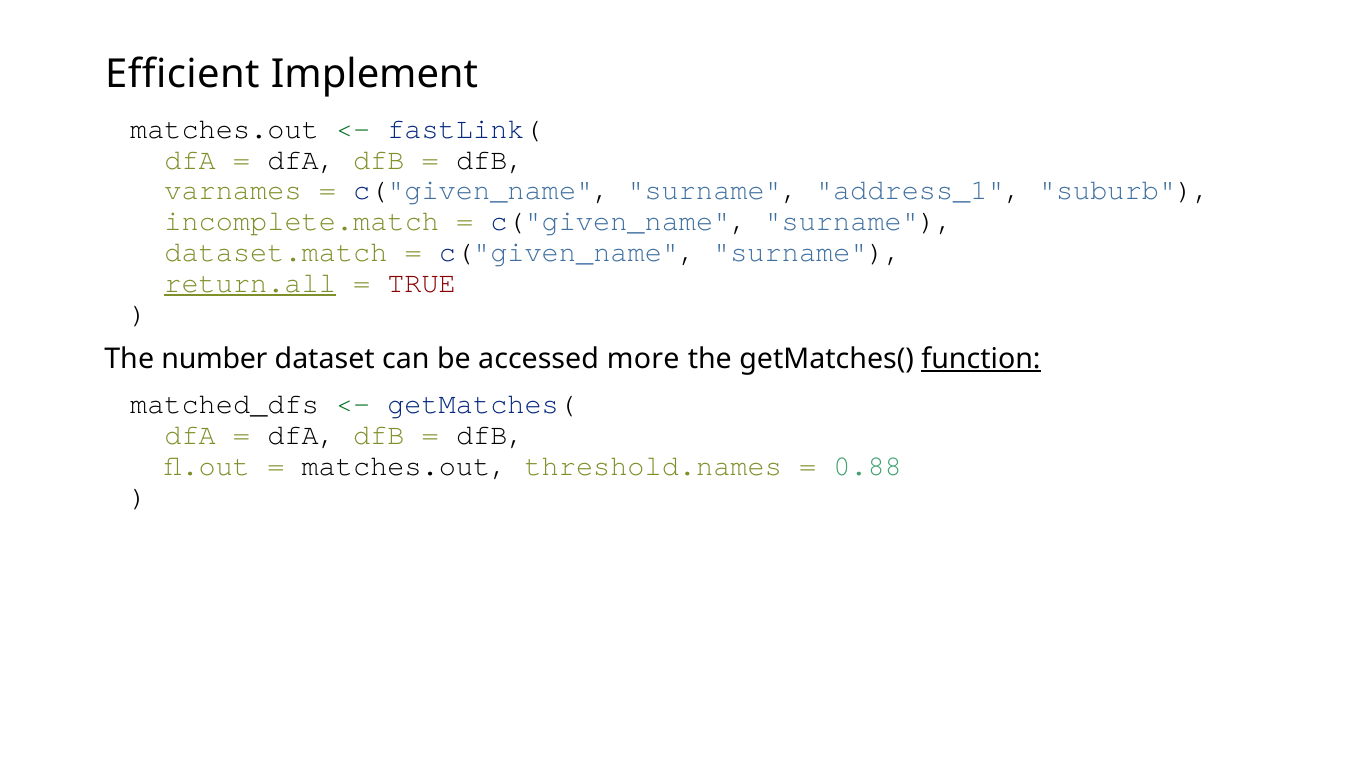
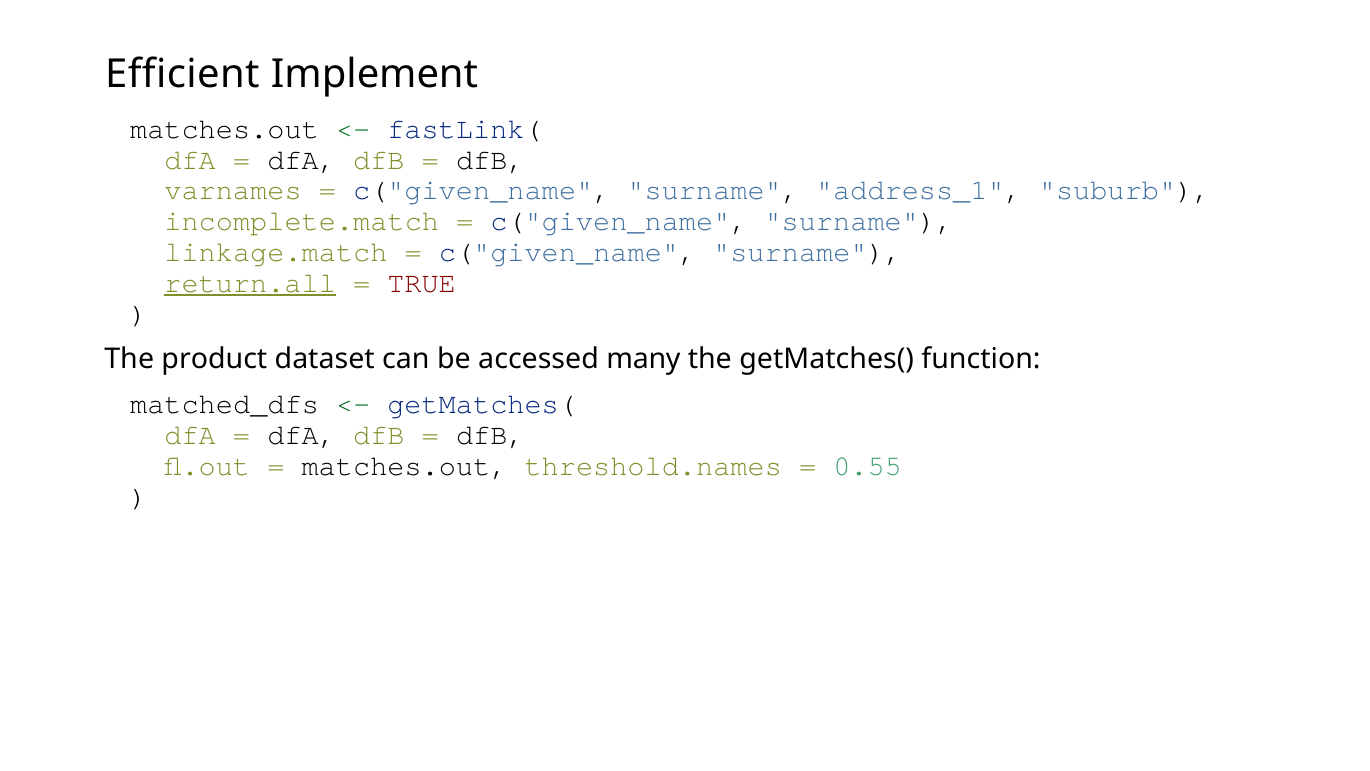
dataset.match: dataset.match -> linkage.match (276, 252)
number: number -> product (214, 359)
more: more -> many (643, 359)
function underline: present -> none (981, 359)
0.88: 0.88 -> 0.55 (868, 466)
